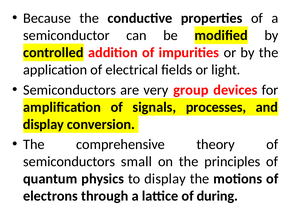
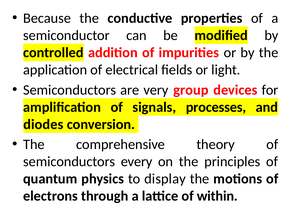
display: display -> diodes (43, 124)
small: small -> every (137, 161)
during: during -> within (217, 195)
